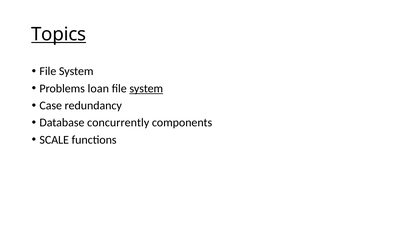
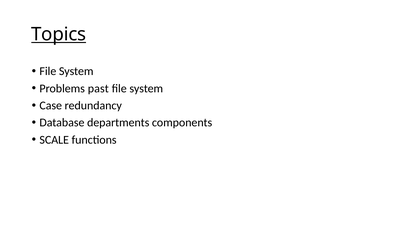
loan: loan -> past (98, 88)
system underline: present -> none (146, 88)
concurrently: concurrently -> departments (118, 123)
